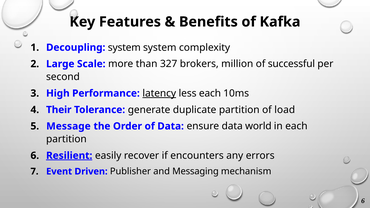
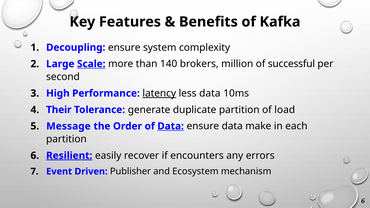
Decoupling system: system -> ensure (124, 48)
Scale underline: none -> present (91, 64)
327: 327 -> 140 (169, 64)
less each: each -> data (210, 93)
Data underline: none -> present (171, 126)
world: world -> make (258, 126)
Messaging: Messaging -> Ecosystem (195, 172)
